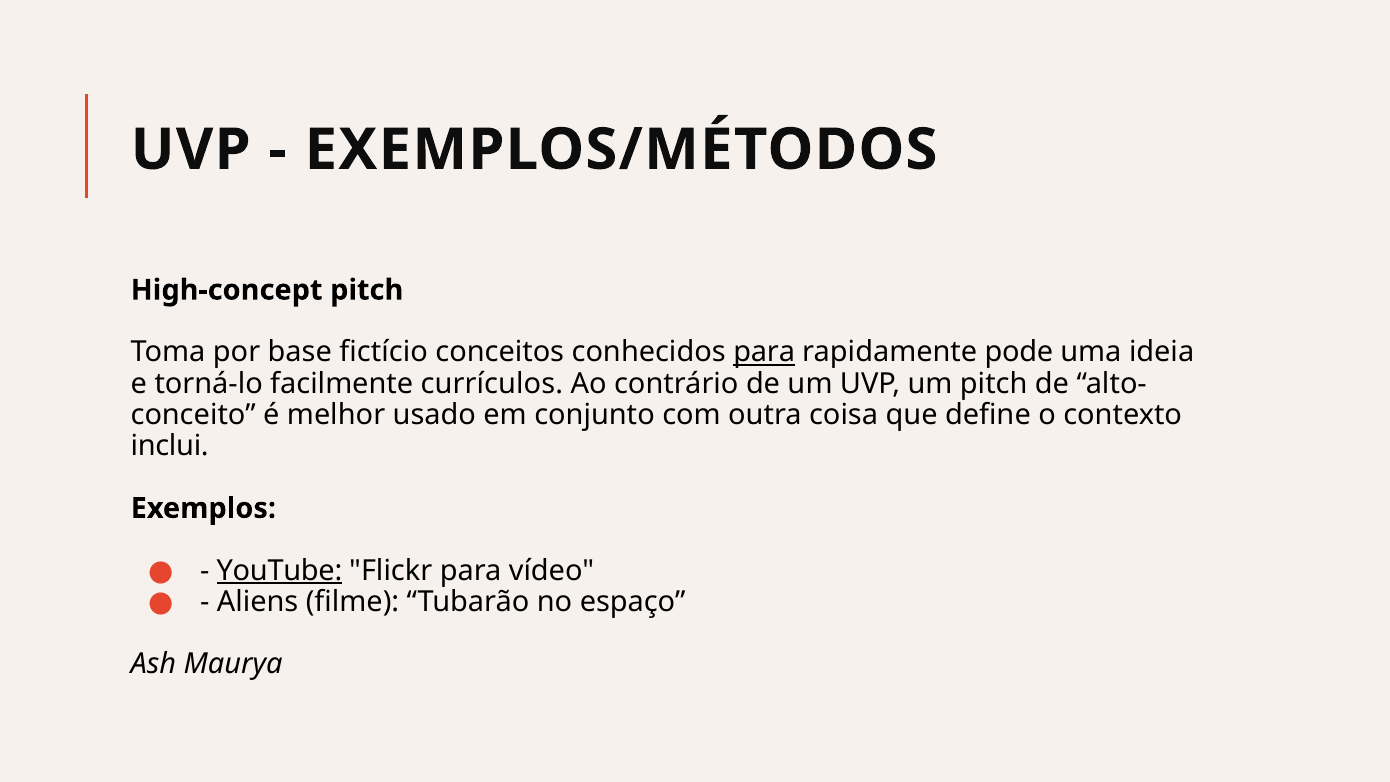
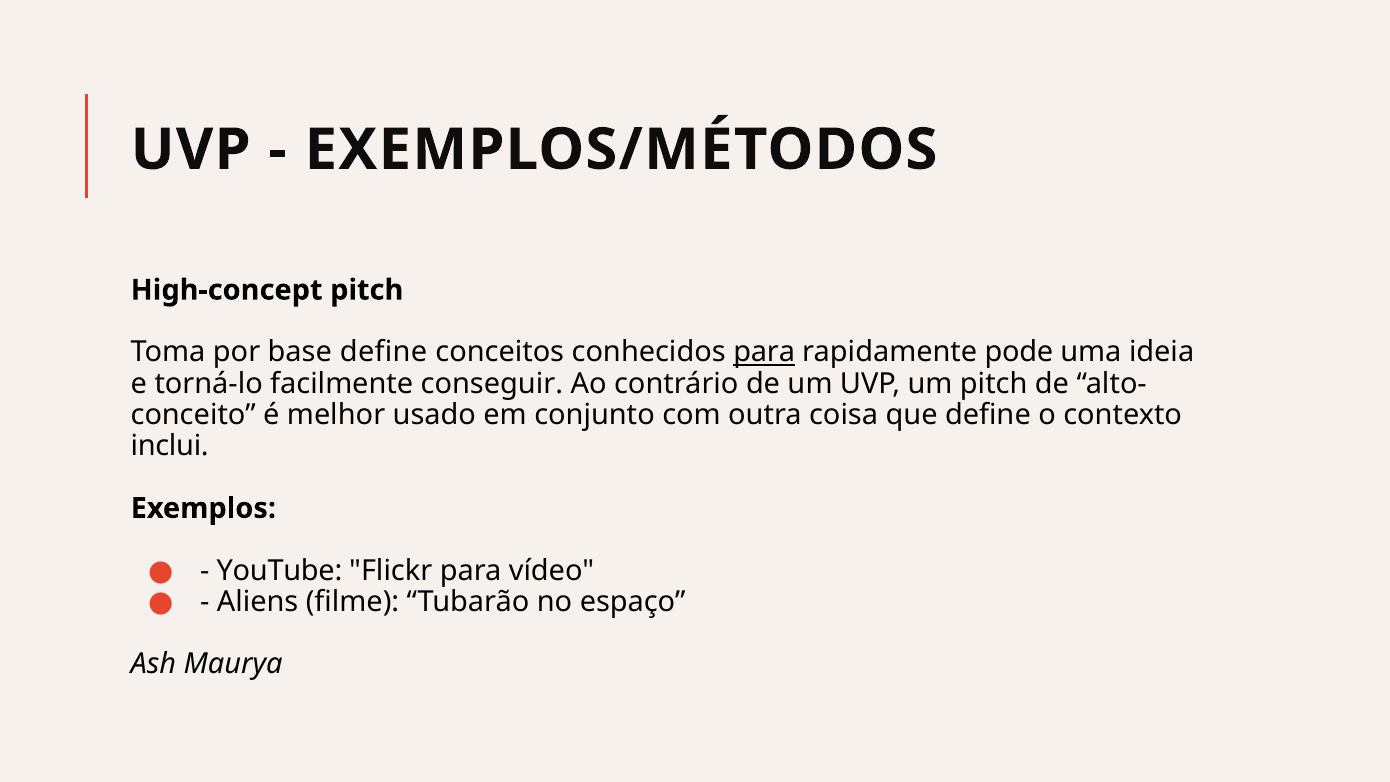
base fictício: fictício -> define (384, 352)
currículos: currículos -> conseguir (492, 383)
YouTube underline: present -> none (279, 570)
